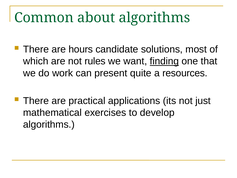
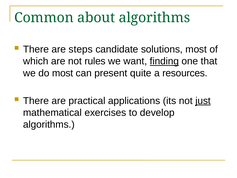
hours: hours -> steps (81, 49)
do work: work -> most (63, 73)
just underline: none -> present (203, 101)
